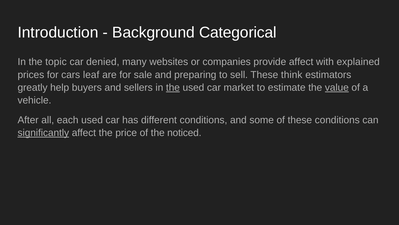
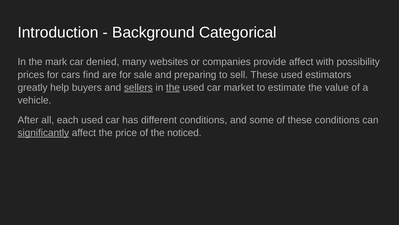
topic: topic -> mark (56, 62)
explained: explained -> possibility (358, 62)
leaf: leaf -> find (91, 75)
These think: think -> used (292, 75)
sellers underline: none -> present (138, 87)
value underline: present -> none (337, 87)
